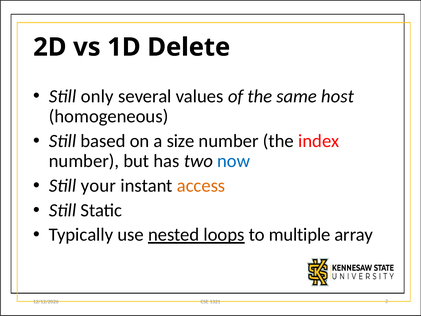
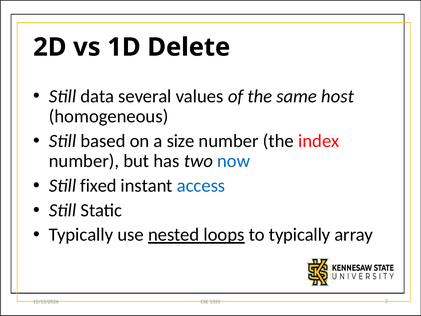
only: only -> data (97, 96)
your: your -> fixed (98, 186)
access colour: orange -> blue (201, 186)
to multiple: multiple -> typically (300, 235)
